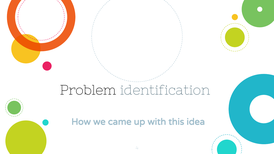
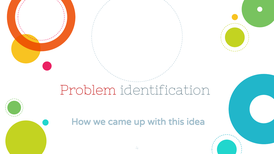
Problem colour: black -> red (88, 90)
